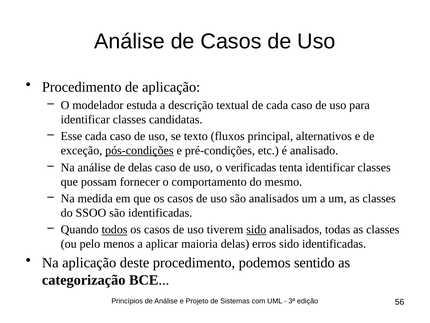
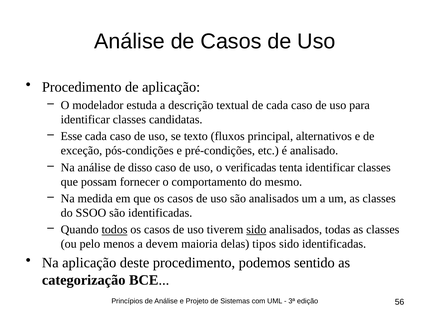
pós-condições underline: present -> none (139, 150)
de delas: delas -> disso (140, 167)
aplicar: aplicar -> devem (162, 244)
erros: erros -> tipos (264, 244)
